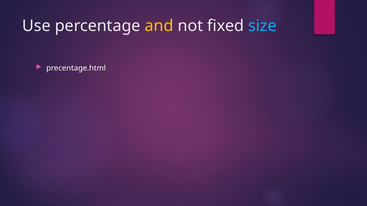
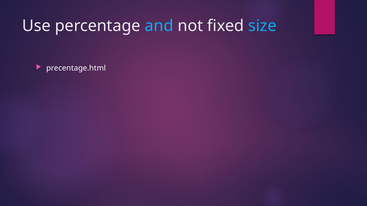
and colour: yellow -> light blue (159, 26)
